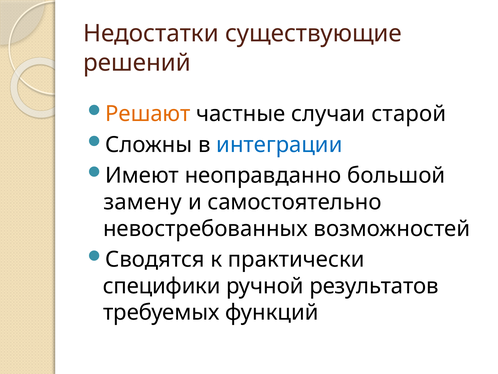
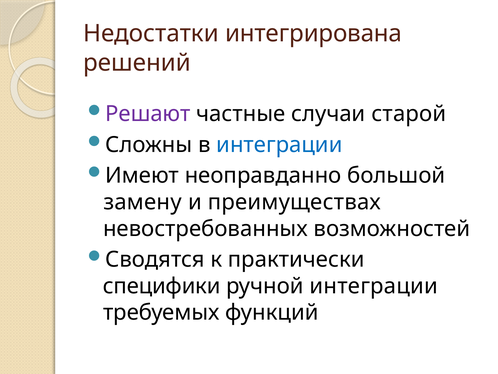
существующие: существующие -> интегрирована (314, 34)
Решают colour: orange -> purple (148, 114)
самостоятельно: самостоятельно -> преимуществах (294, 202)
ручной результатов: результатов -> интеграции (374, 286)
